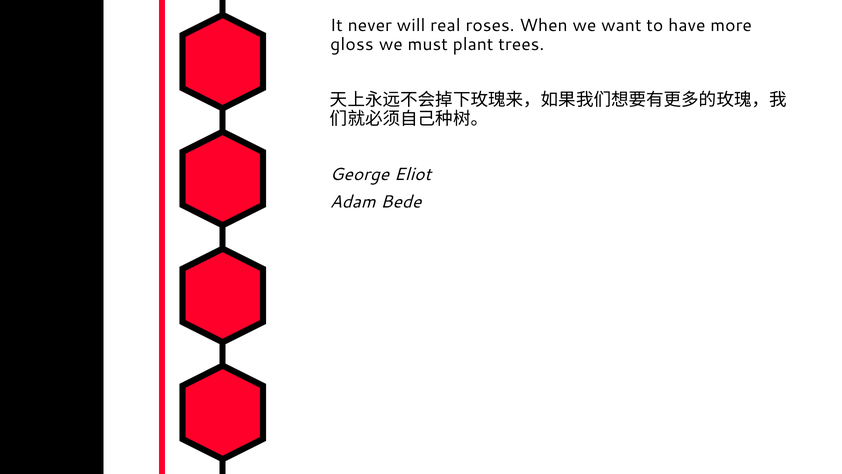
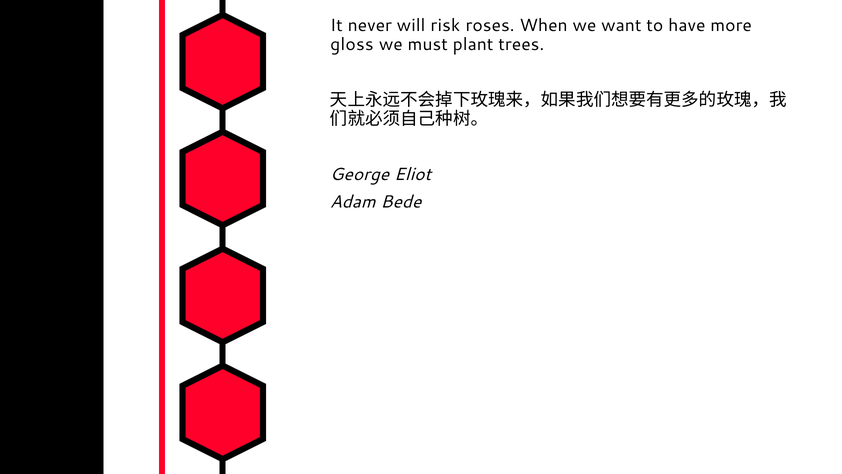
real: real -> risk (445, 25)
